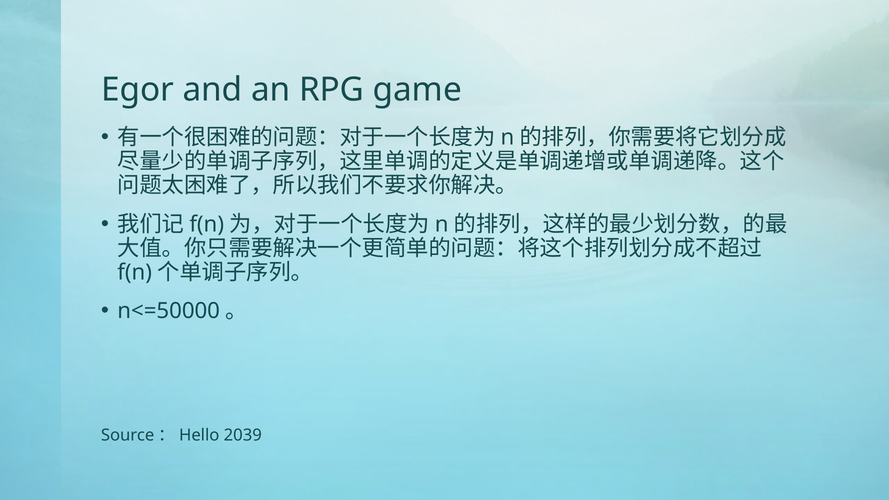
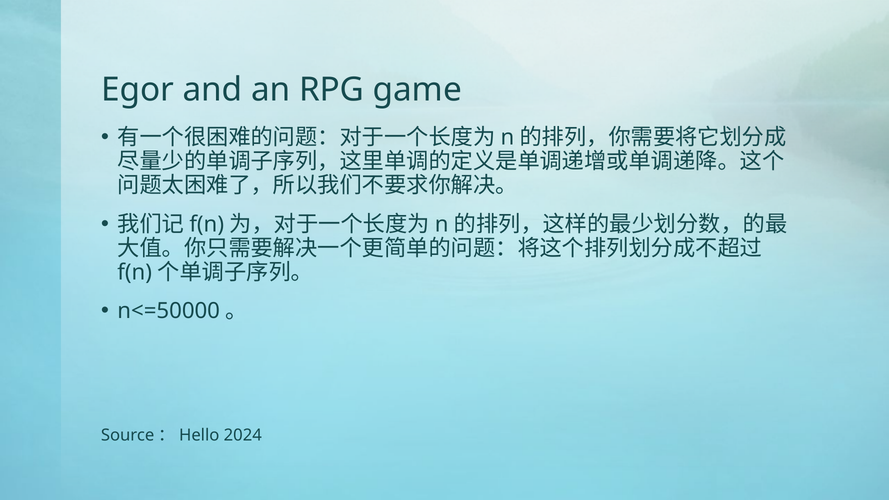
2039: 2039 -> 2024 (243, 436)
